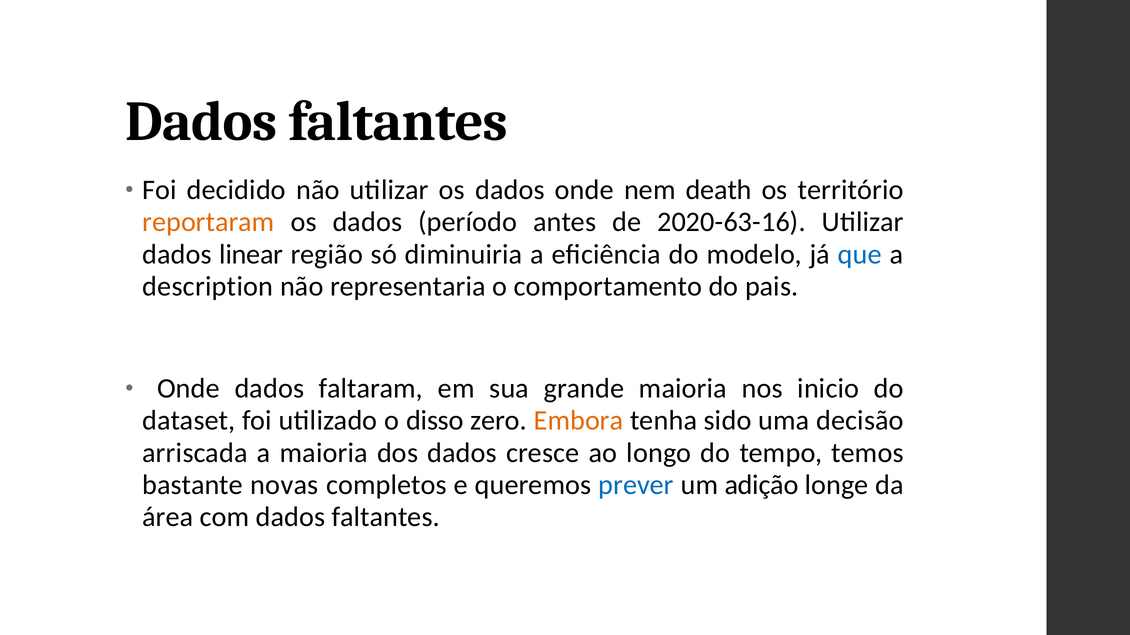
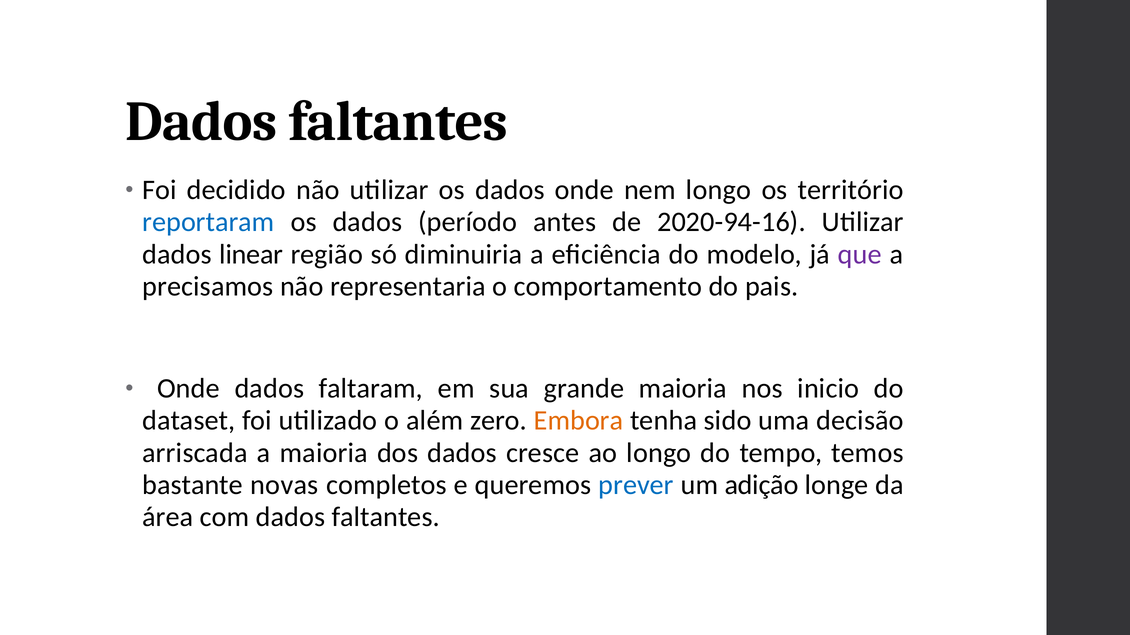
nem death: death -> longo (719, 190)
reportaram colour: orange -> blue (208, 222)
2020-63-16: 2020-63-16 -> 2020-94-16 (731, 222)
que colour: blue -> purple (860, 255)
description: description -> precisamos (208, 287)
disso: disso -> além (435, 421)
